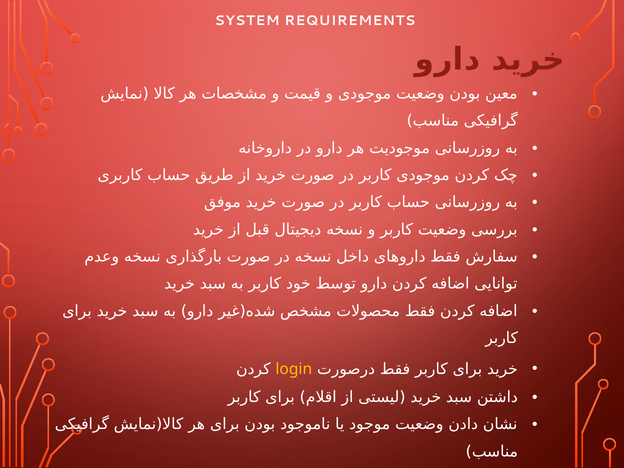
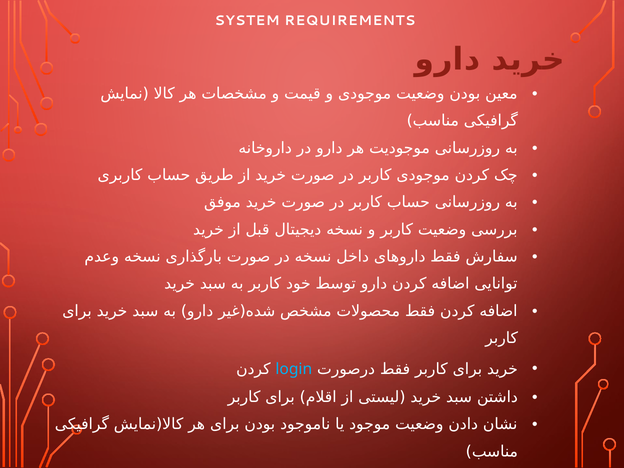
login colour: yellow -> light blue (294, 369)
